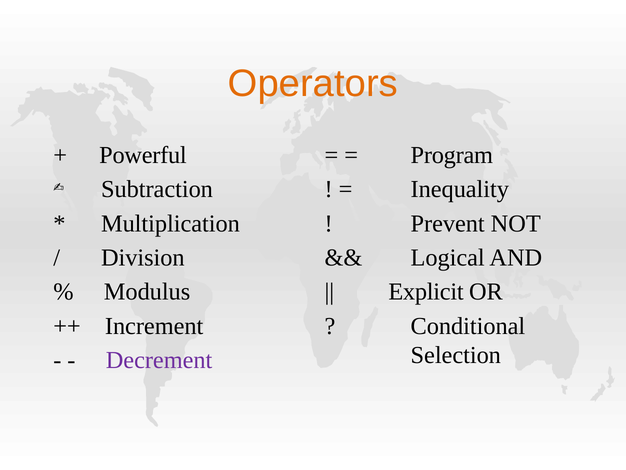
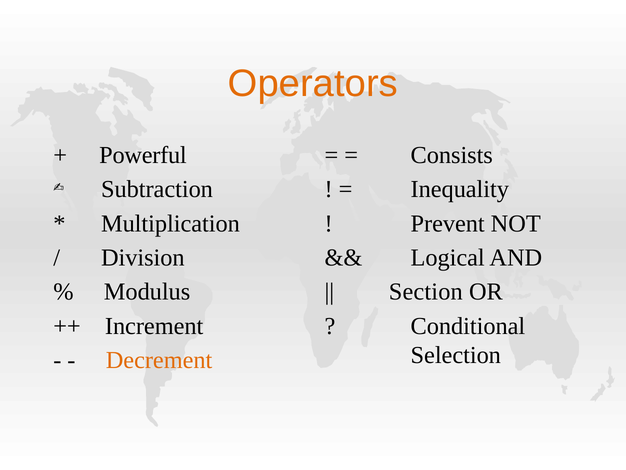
Program: Program -> Consists (452, 155)
Explicit: Explicit -> Section (426, 292)
Decrement colour: purple -> orange (159, 360)
